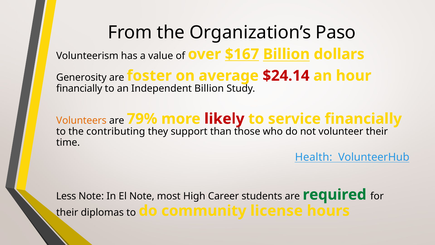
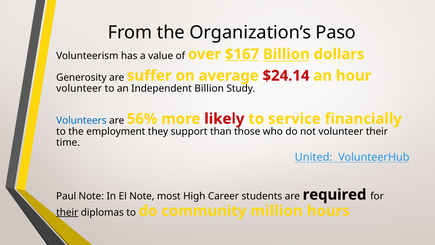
foster: foster -> suffer (149, 76)
financially: financially -> volunteer (79, 88)
Volunteers colour: orange -> blue (81, 120)
79%: 79% -> 56% (142, 119)
contributing: contributing -> employment (116, 131)
Health: Health -> United (314, 157)
Less: Less -> Paul (66, 196)
required colour: green -> black (335, 194)
their underline: none -> present (67, 212)
license: license -> million (277, 211)
